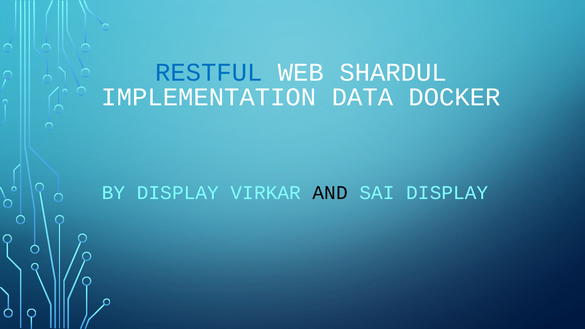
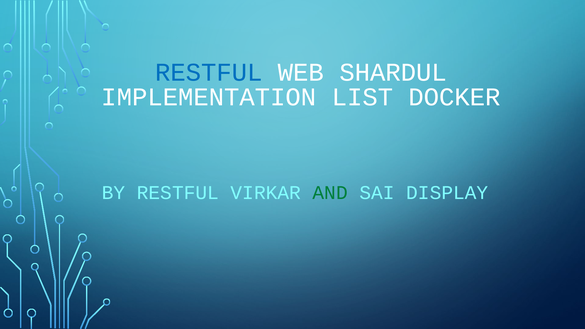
DATA: DATA -> LIST (362, 97)
BY DISPLAY: DISPLAY -> RESTFUL (178, 193)
AND colour: black -> green (330, 193)
